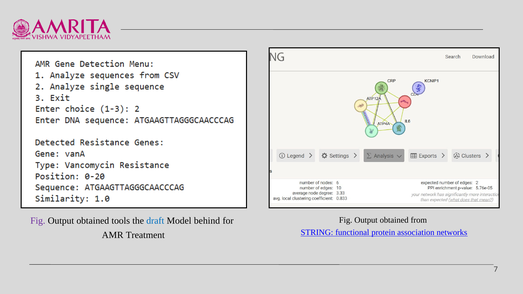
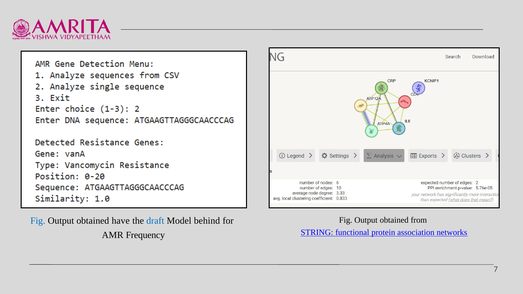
Fig colour: purple -> blue (38, 221)
tools: tools -> have (121, 221)
Treatment: Treatment -> Frequency (145, 235)
